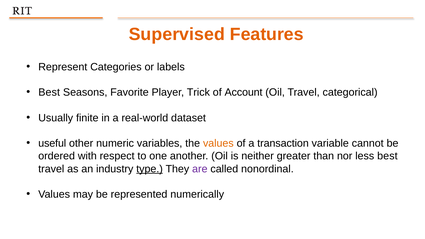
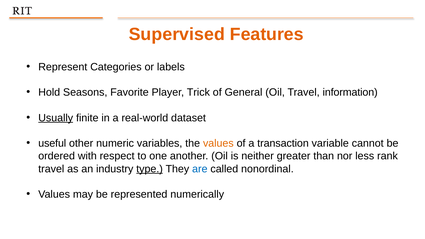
Best: Best -> Hold (49, 92)
Account: Account -> General (244, 92)
categorical: categorical -> information (350, 92)
Usually underline: none -> present (56, 118)
less best: best -> rank (387, 156)
are colour: purple -> blue (200, 169)
